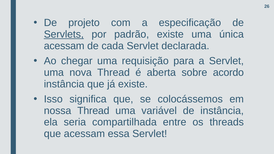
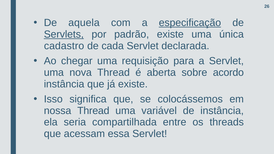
projeto: projeto -> aquela (84, 23)
especificação underline: none -> present (190, 23)
acessam: acessam -> cadastro (64, 46)
